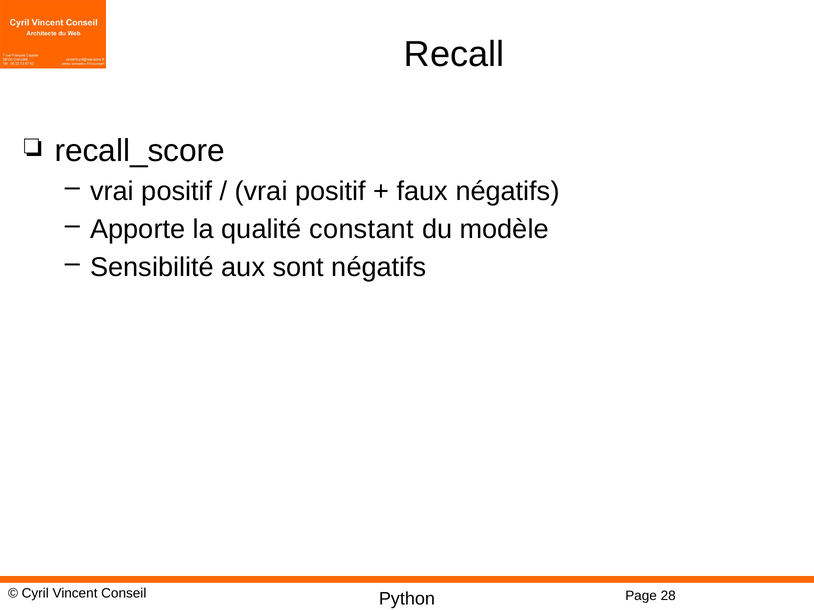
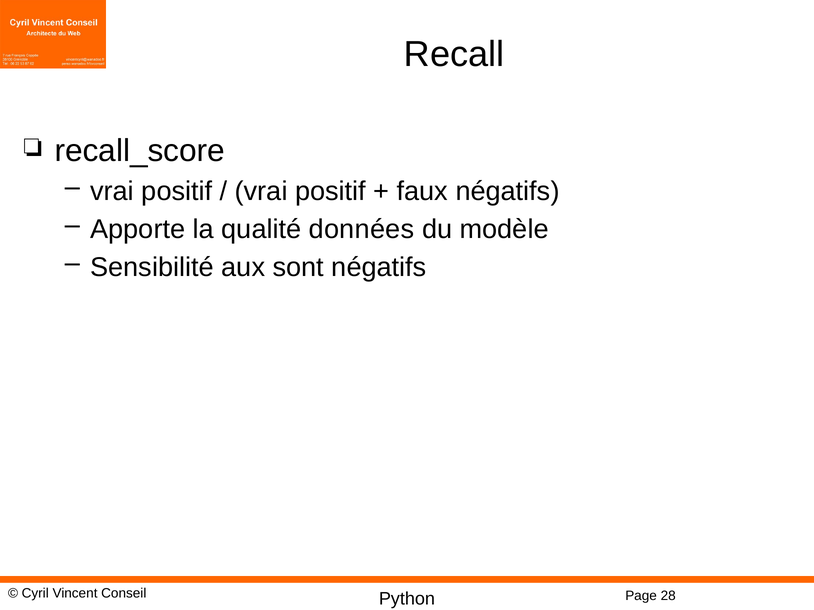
constant: constant -> données (362, 229)
